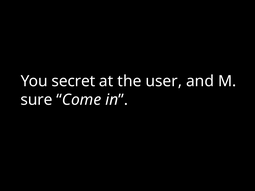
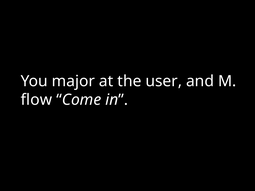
secret: secret -> major (73, 81)
sure: sure -> flow (36, 100)
